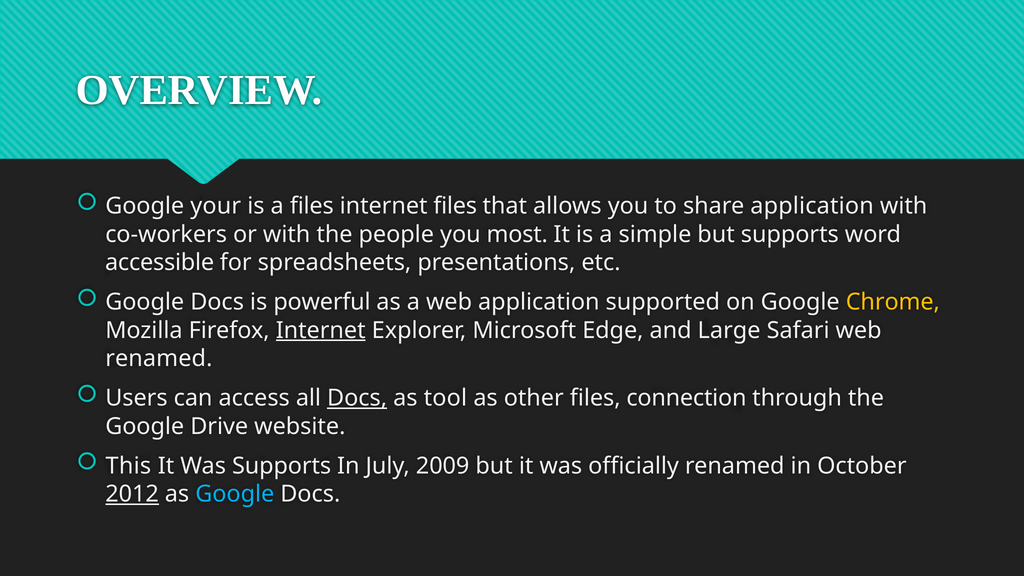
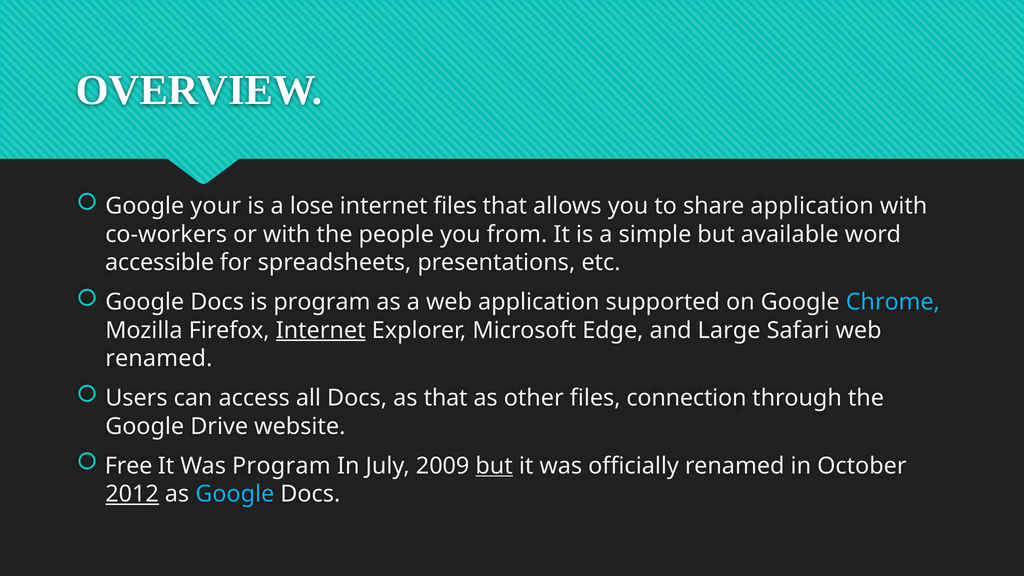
a files: files -> lose (312, 206)
most: most -> from (517, 234)
but supports: supports -> available (790, 234)
is powerful: powerful -> program (322, 302)
Chrome colour: yellow -> light blue (893, 302)
Docs underline: present -> none (357, 398)
as tool: tool -> that (446, 398)
This: This -> Free (129, 466)
Was Supports: Supports -> Program (281, 466)
but underline: none -> present (494, 466)
